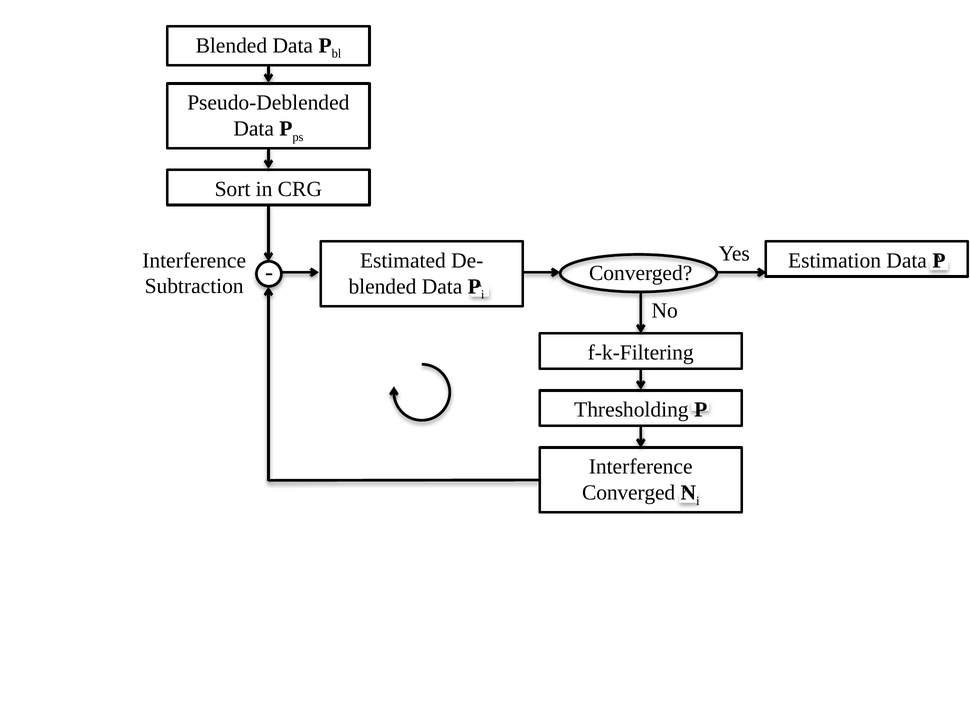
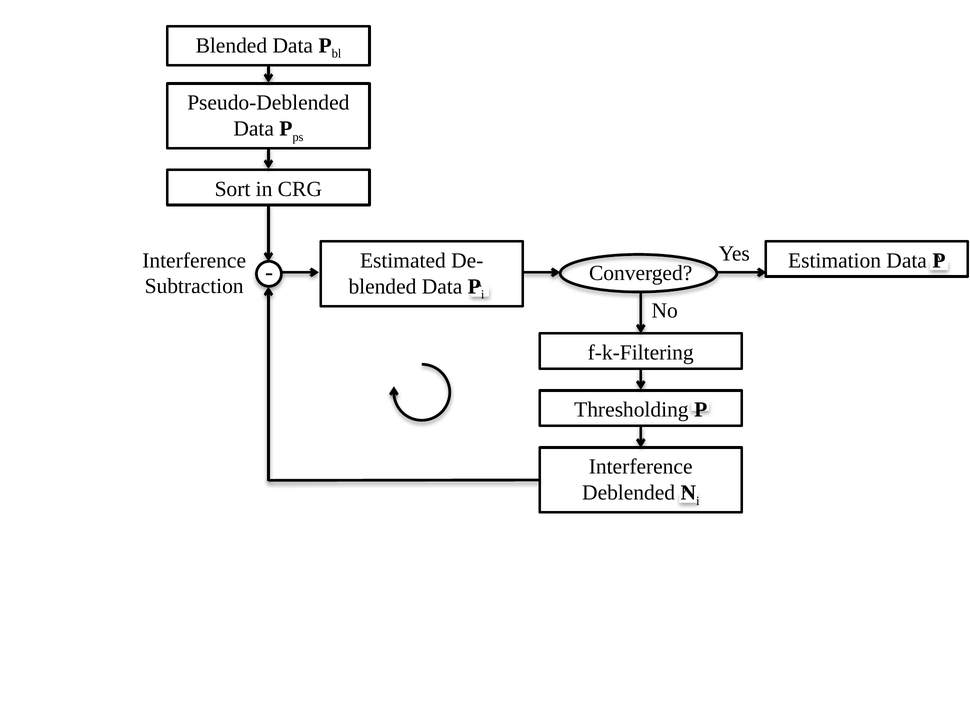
Converged: Converged -> Deblended (629, 492)
